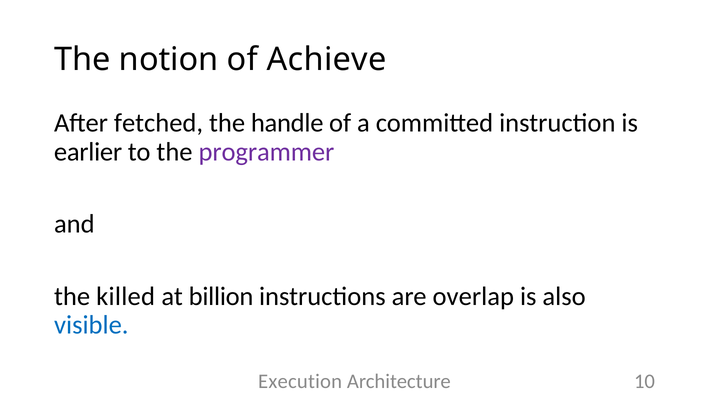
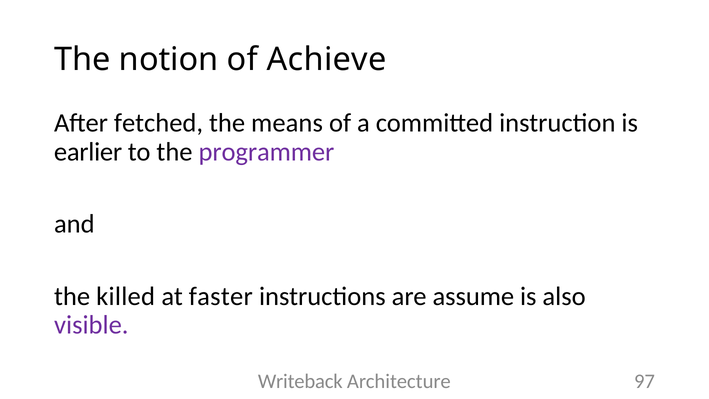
handle: handle -> means (287, 123)
billion: billion -> faster (221, 296)
overlap: overlap -> assume (473, 296)
visible colour: blue -> purple (91, 325)
Execution: Execution -> Writeback (300, 381)
10: 10 -> 97 (644, 381)
